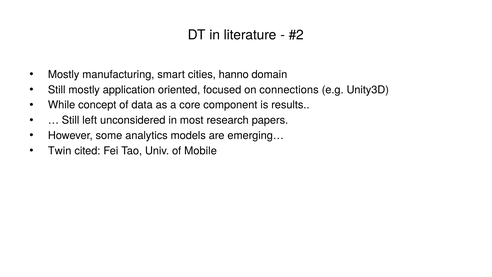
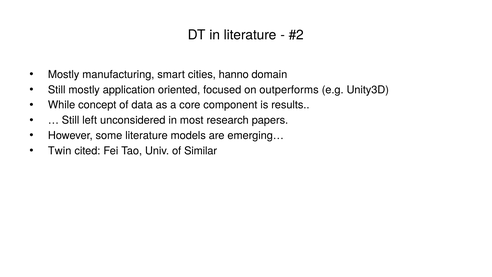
connections: connections -> outperforms (289, 90)
some analytics: analytics -> literature (146, 136)
Mobile: Mobile -> Similar (201, 151)
